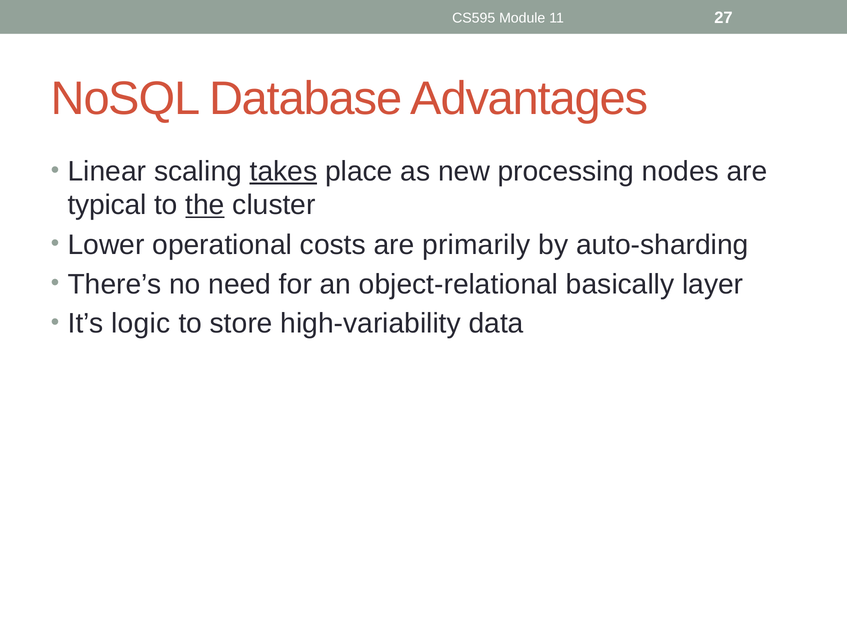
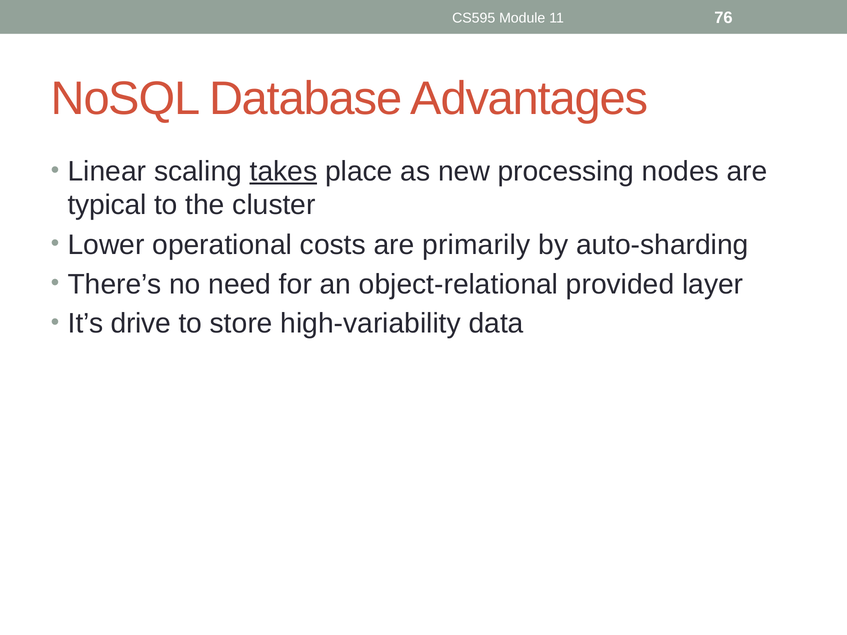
27: 27 -> 76 (723, 18)
the underline: present -> none (205, 205)
basically: basically -> provided (620, 284)
logic: logic -> drive (141, 324)
